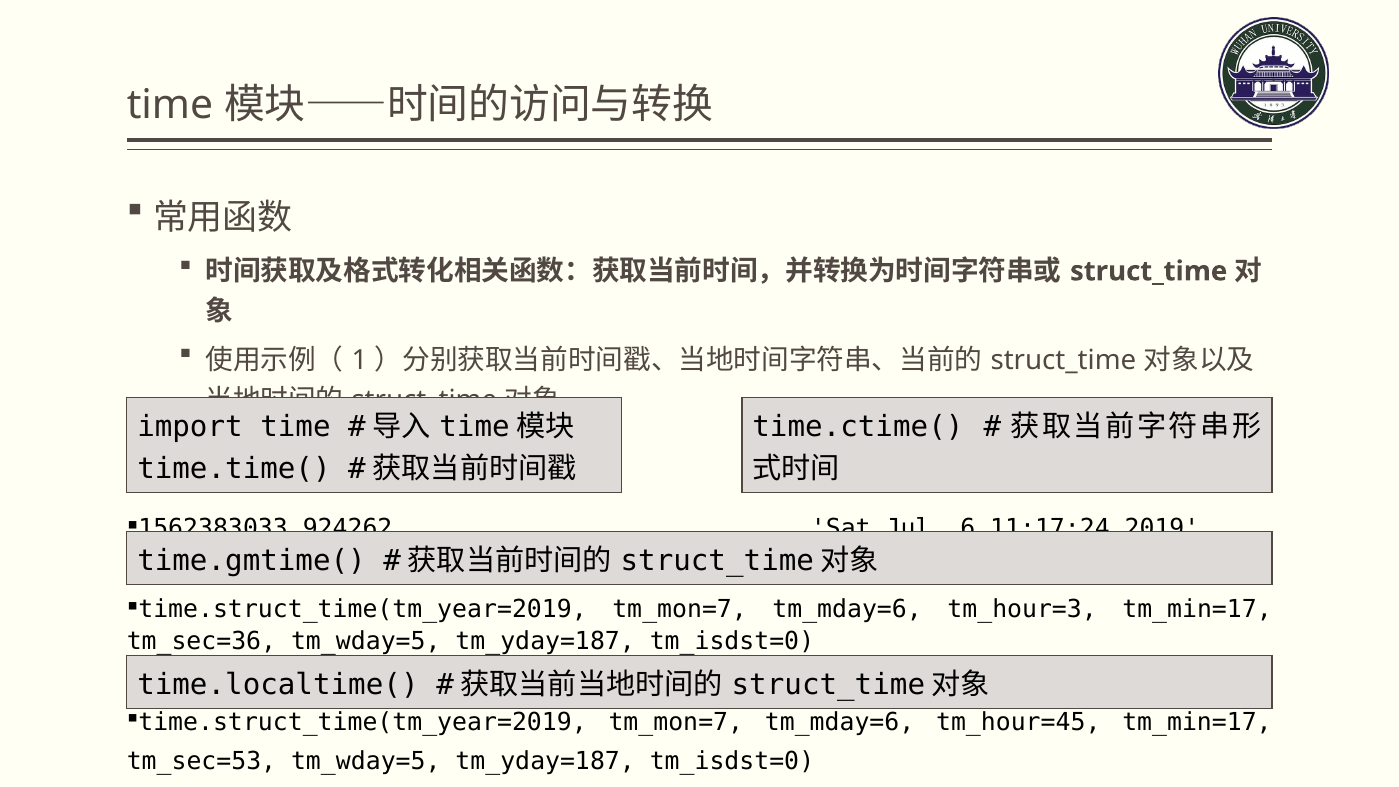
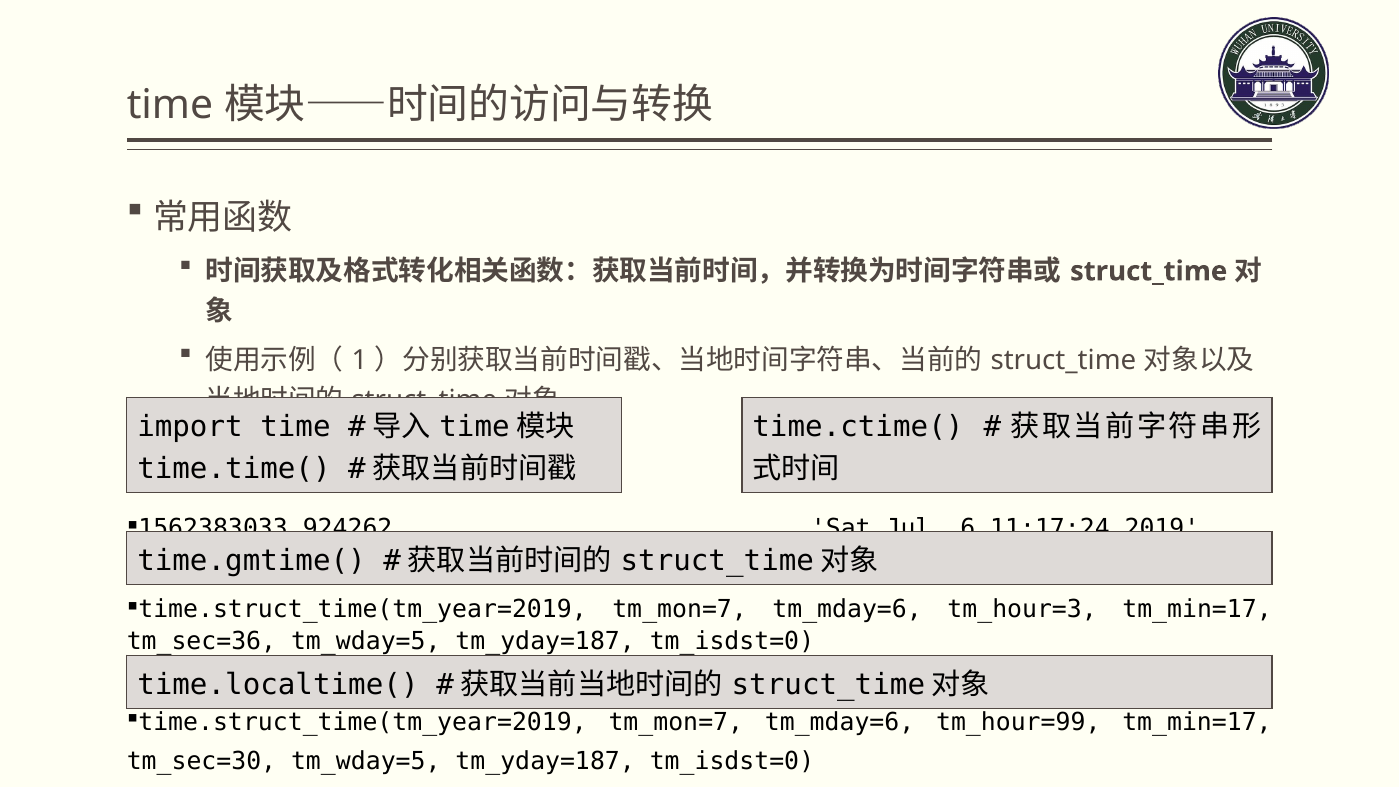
tm_hour=45: tm_hour=45 -> tm_hour=99 (1018, 722)
tm_sec=53: tm_sec=53 -> tm_sec=30 (201, 761)
